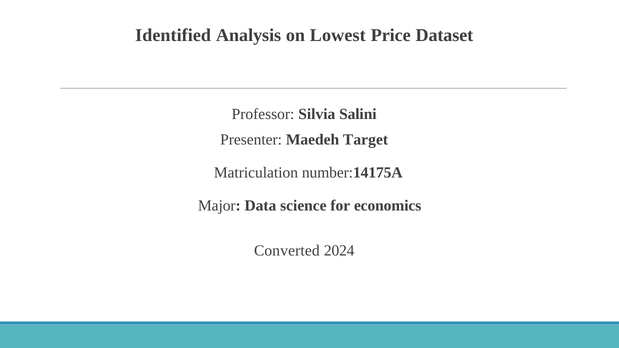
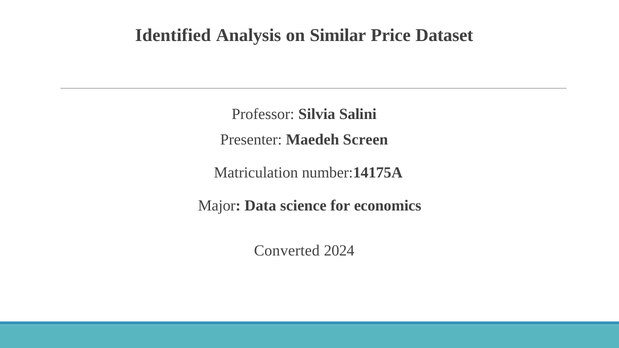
Lowest: Lowest -> Similar (338, 35)
Target: Target -> Screen (366, 140)
